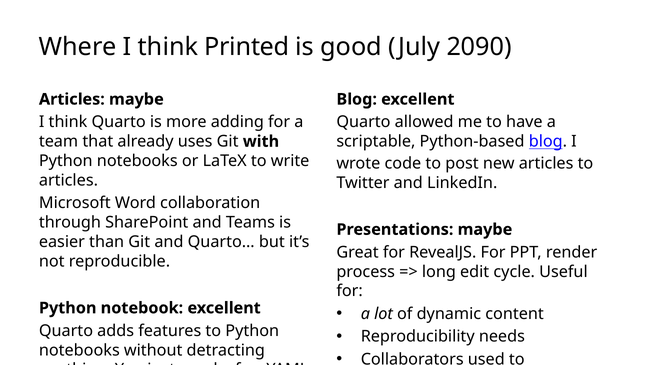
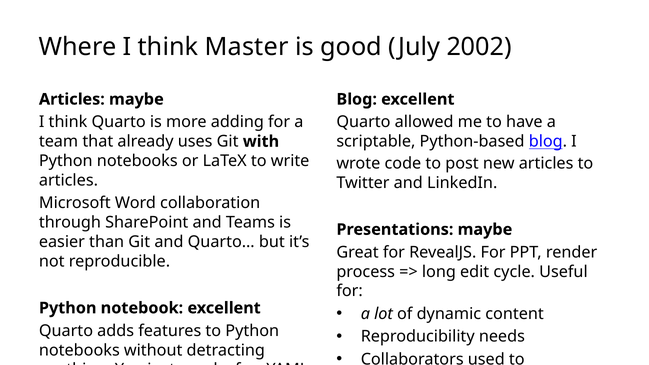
Printed: Printed -> Master (247, 47)
2090: 2090 -> 2002 (479, 47)
